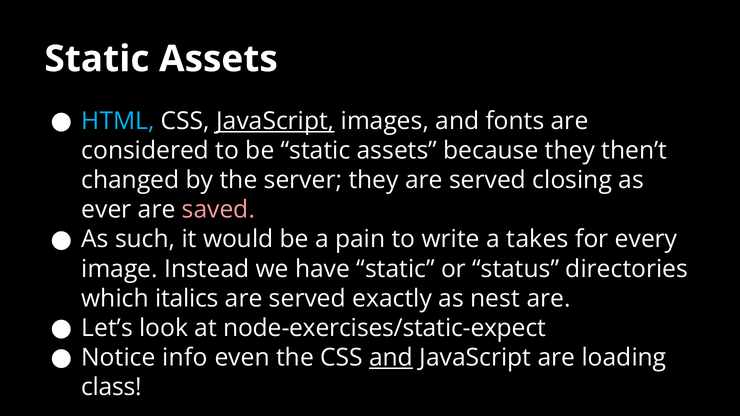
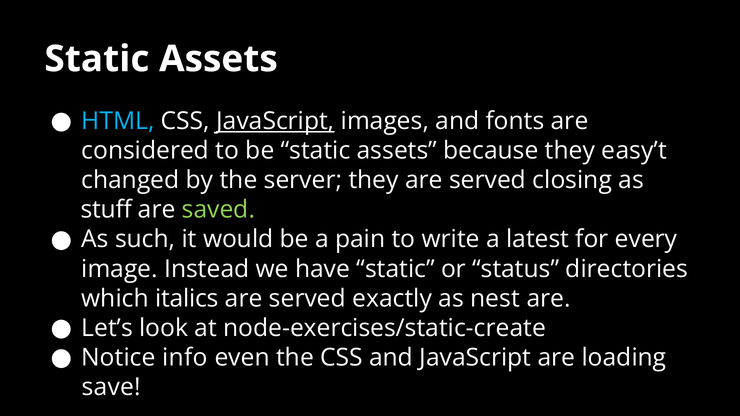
then’t: then’t -> easy’t (634, 151)
ever: ever -> stuff (107, 210)
saved colour: pink -> light green (218, 210)
takes: takes -> latest (538, 239)
node-exercises/static-expect: node-exercises/static-expect -> node-exercises/static-create (385, 328)
and underline: present -> none (391, 358)
class: class -> save (111, 387)
